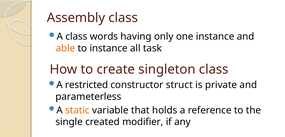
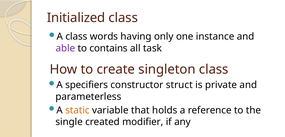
Assembly: Assembly -> Initialized (76, 18)
able colour: orange -> purple (65, 48)
to instance: instance -> contains (109, 48)
restricted: restricted -> specifiers (87, 85)
